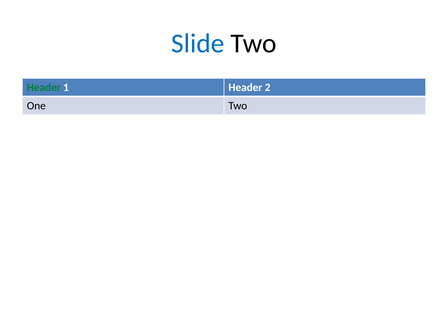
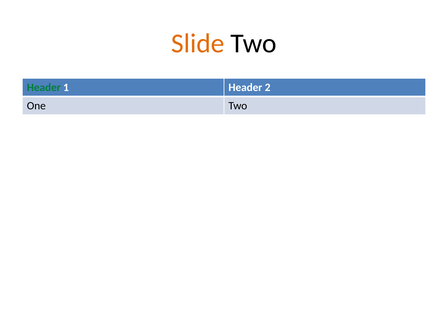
Slide colour: blue -> orange (198, 43)
